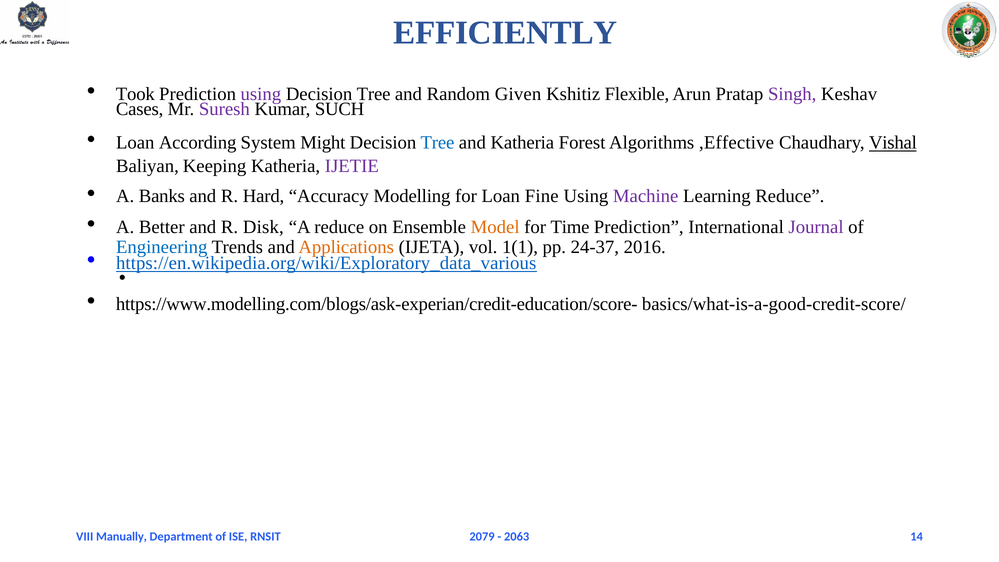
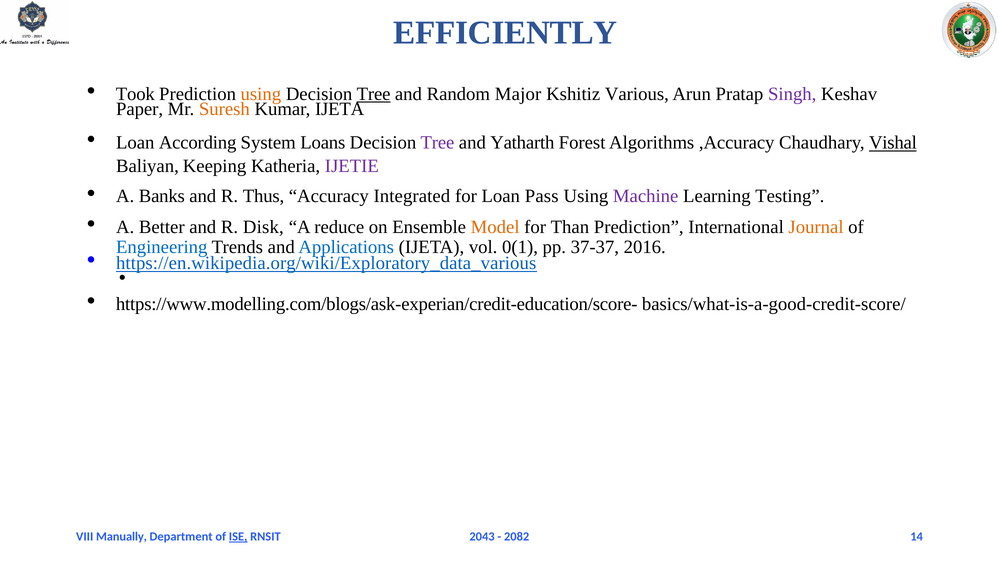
using colour: purple -> orange (261, 94)
Tree underline: none -> present (374, 94)
Given: Given -> Major (518, 94)
Flexible: Flexible -> Various (637, 94)
Cases: Cases -> Paper (140, 109)
Suresh colour: purple -> orange (224, 109)
Kumar SUCH: SUCH -> IJETA (340, 109)
Might: Might -> Loans (323, 143)
Tree colour: blue -> purple (437, 143)
and Katheria: Katheria -> Yatharth (522, 143)
,Effective: ,Effective -> ,Accuracy (737, 143)
Hard: Hard -> Thus (264, 196)
Modelling: Modelling -> Integrated (412, 196)
Fine: Fine -> Pass (542, 196)
Learning Reduce: Reduce -> Testing (790, 196)
Time: Time -> Than (570, 227)
Journal colour: purple -> orange (816, 227)
Applications colour: orange -> blue (346, 247)
1(1: 1(1 -> 0(1 (520, 247)
24-37: 24-37 -> 37-37 (595, 247)
ISE underline: none -> present (238, 537)
2079: 2079 -> 2043 (482, 537)
2063: 2063 -> 2082 (517, 537)
